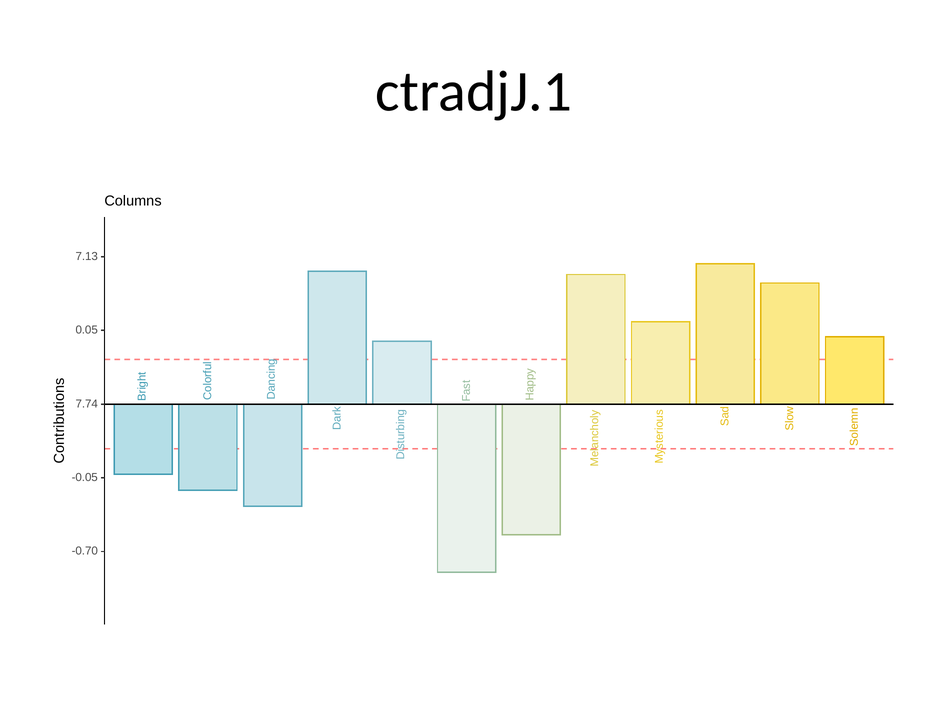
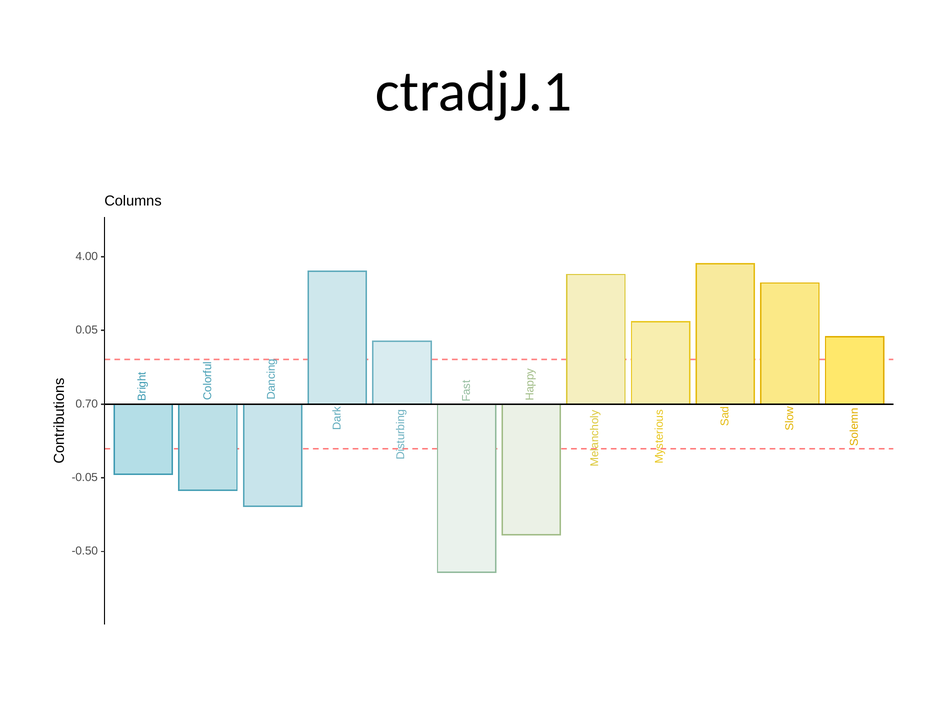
7.13: 7.13 -> 4.00 (87, 256)
7.74: 7.74 -> 0.70 (87, 404)
-0.70: -0.70 -> -0.50 (85, 551)
